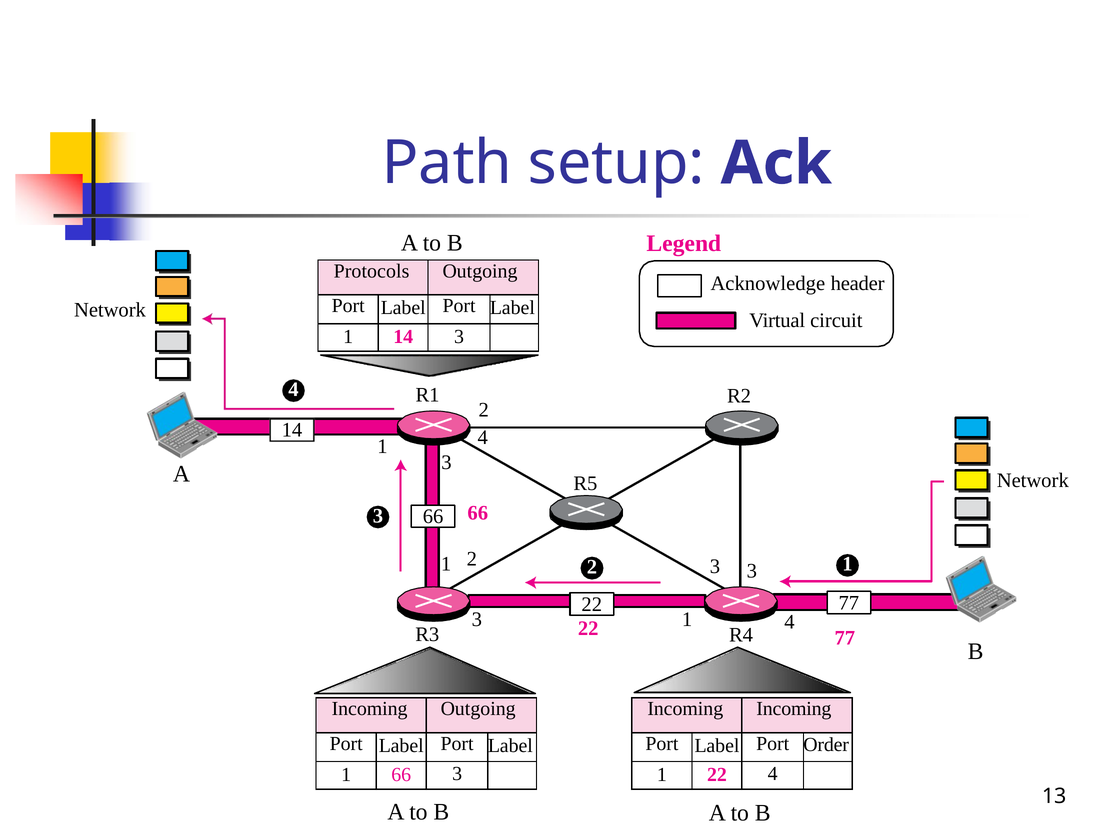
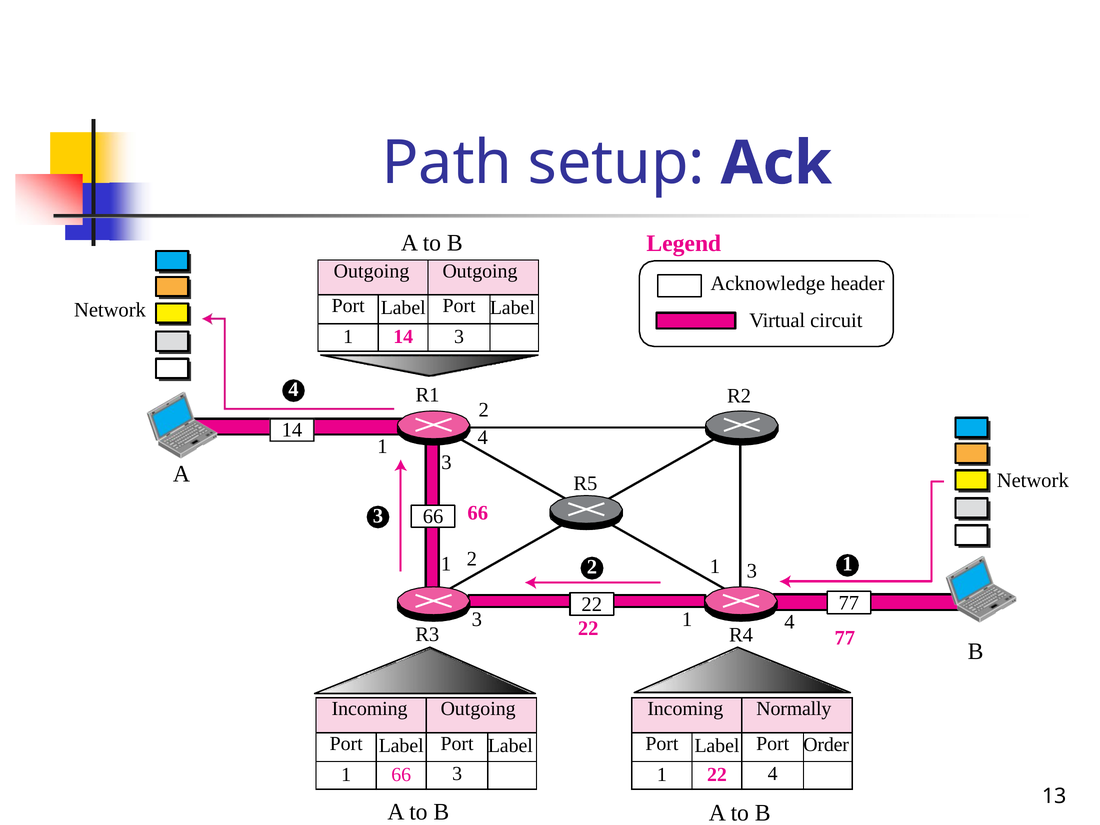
Protocols: Protocols -> Outgoing (371, 271)
2 3: 3 -> 1 (715, 567)
Incoming Incoming: Incoming -> Normally (794, 709)
